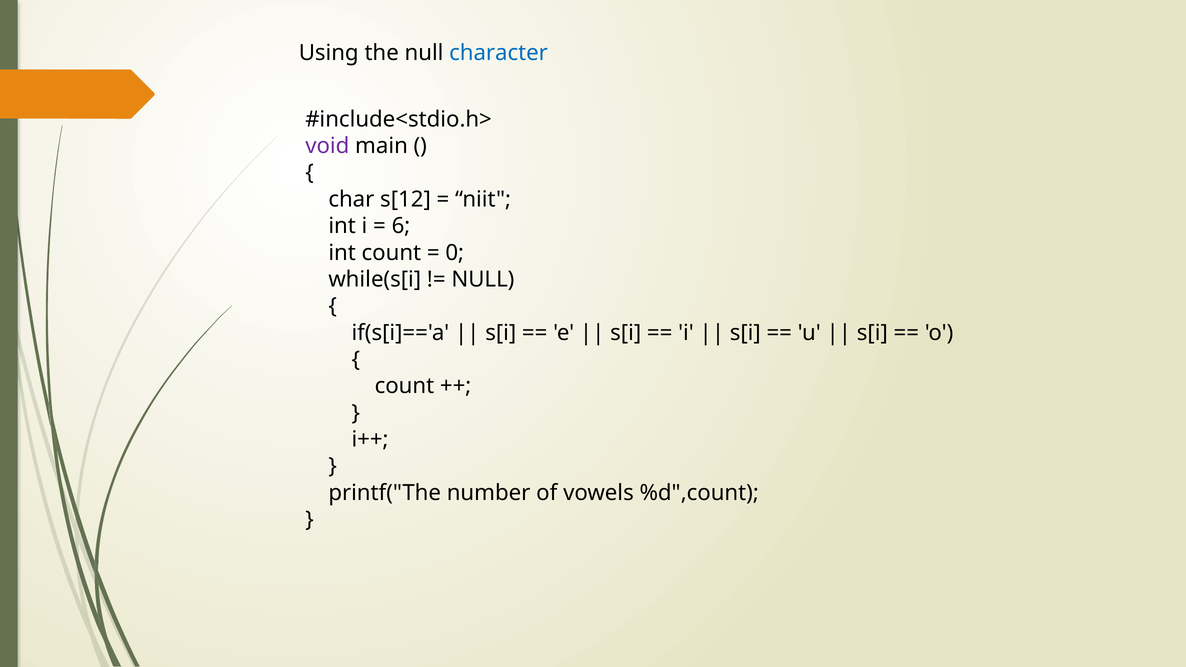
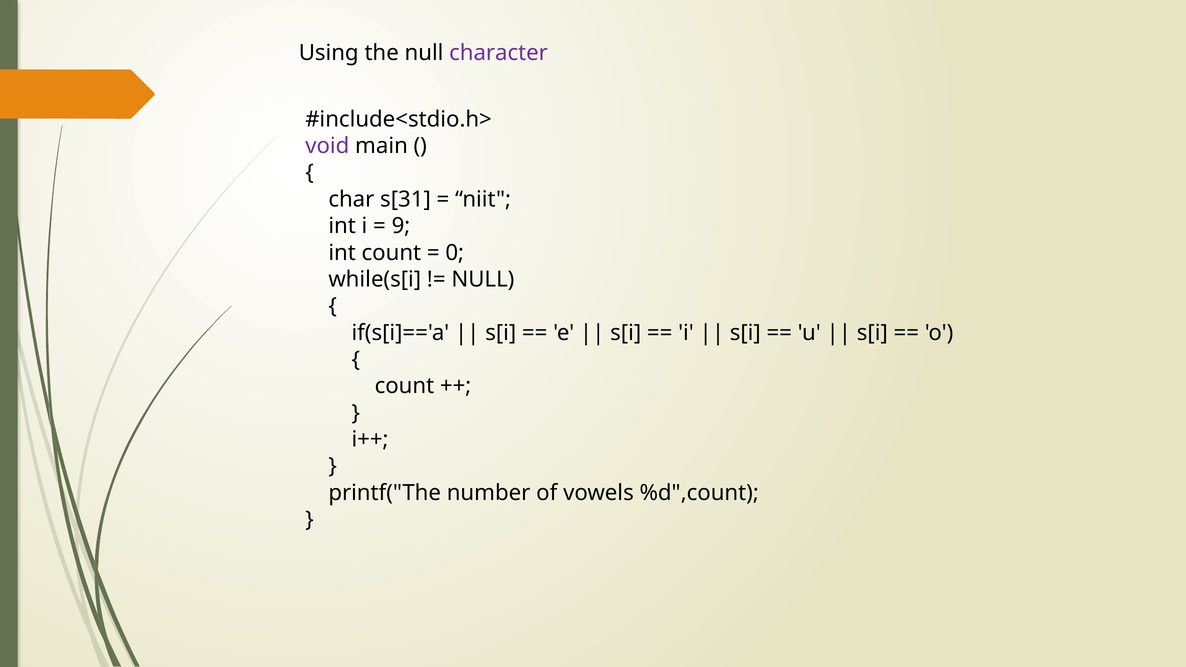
character colour: blue -> purple (499, 53)
s[12: s[12 -> s[31 (405, 199)
6: 6 -> 9 (401, 226)
